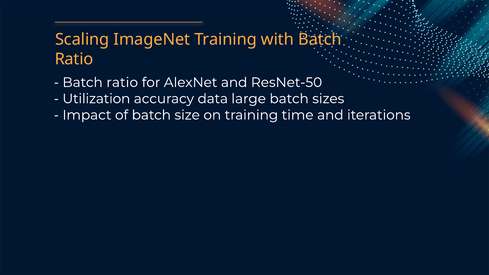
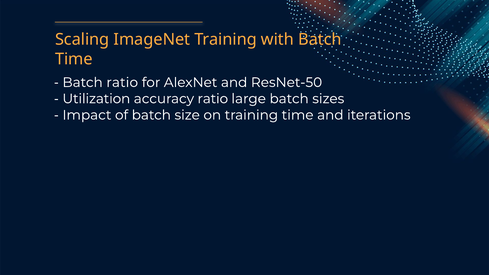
Ratio: Ratio -> Time (74, 59)
accuracy data: data -> ratio (213, 99)
